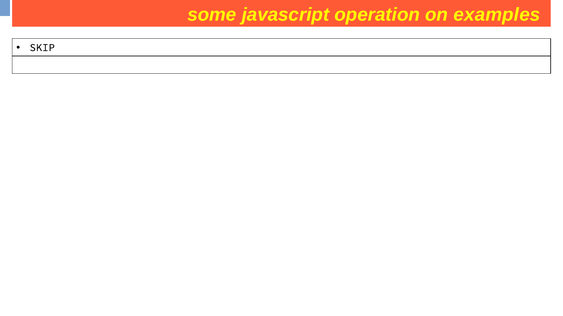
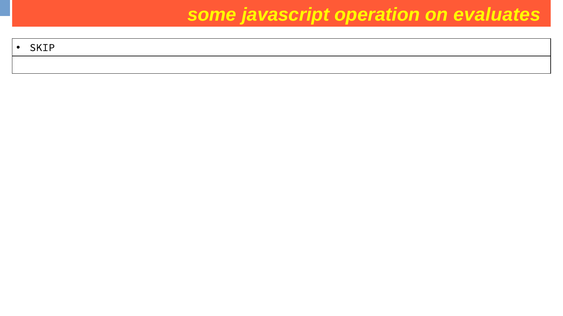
examples: examples -> evaluates (497, 15)
